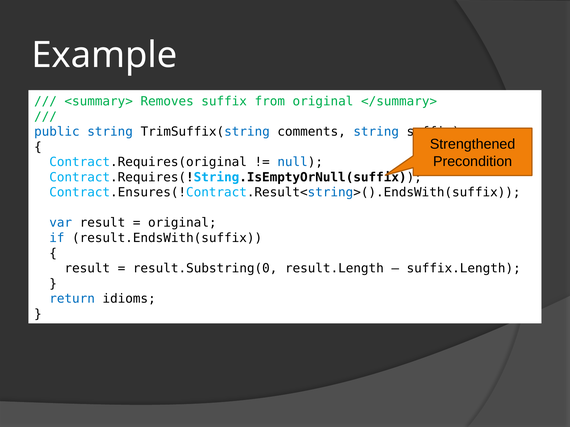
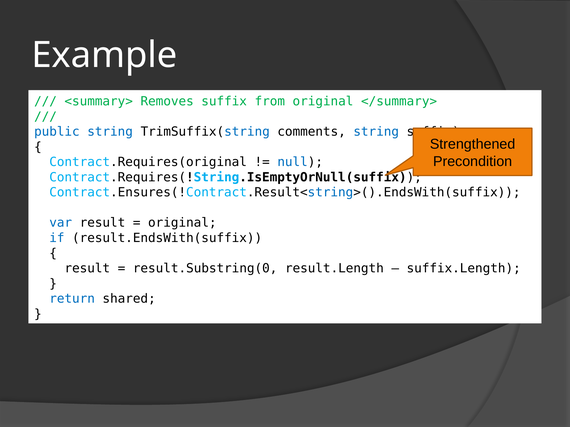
idioms: idioms -> shared (129, 299)
